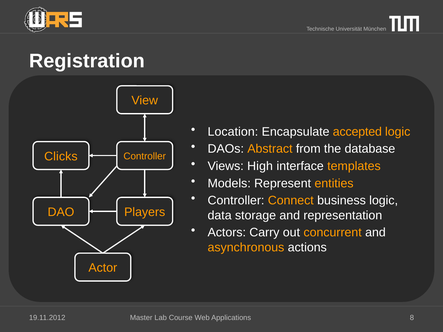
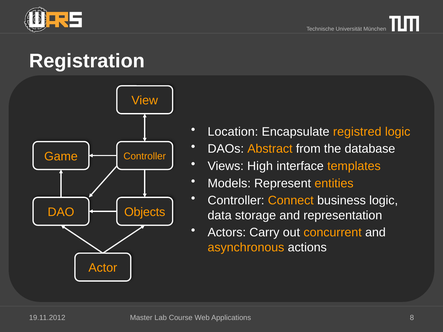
accepted: accepted -> registred (357, 132)
Clicks: Clicks -> Game (61, 156)
Players: Players -> Objects (145, 212)
